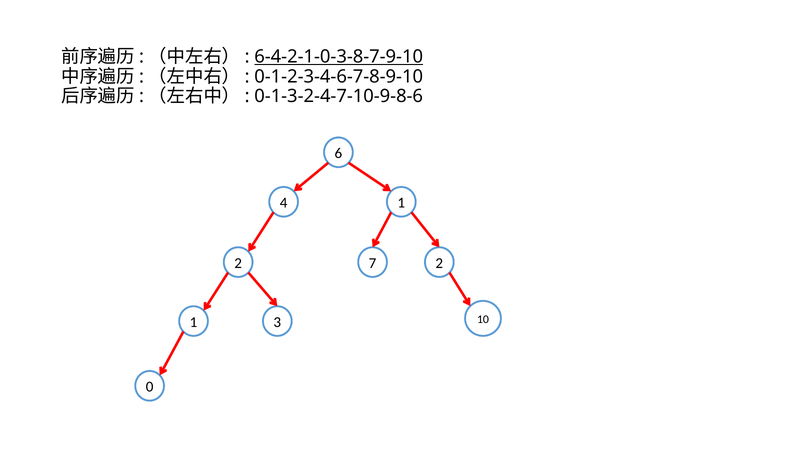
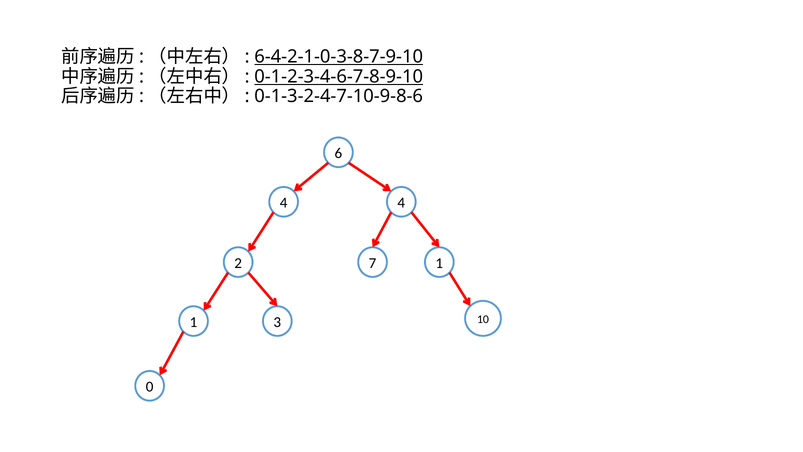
0-1-2-3-4-6-7-8-9-10 underline: none -> present (339, 76)
4 1: 1 -> 4 (401, 203)
7 2: 2 -> 1 (439, 263)
